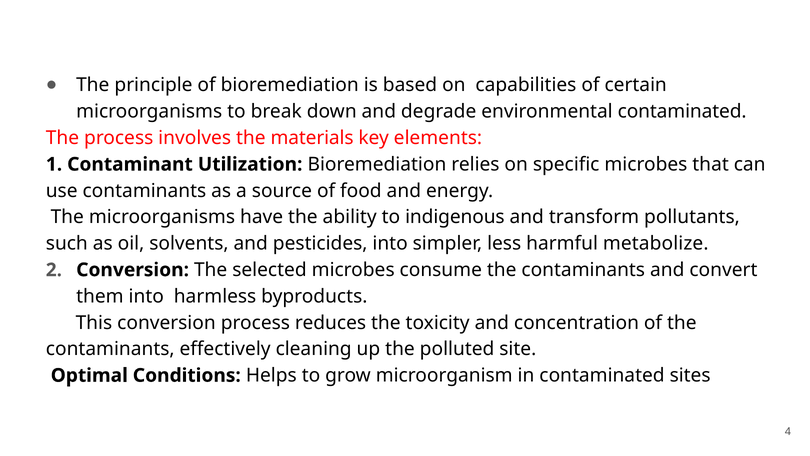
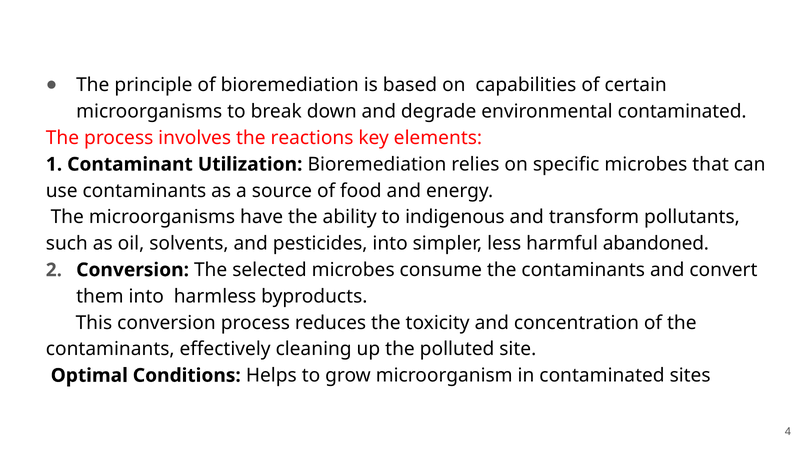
materials: materials -> reactions (312, 138)
metabolize: metabolize -> abandoned (656, 243)
